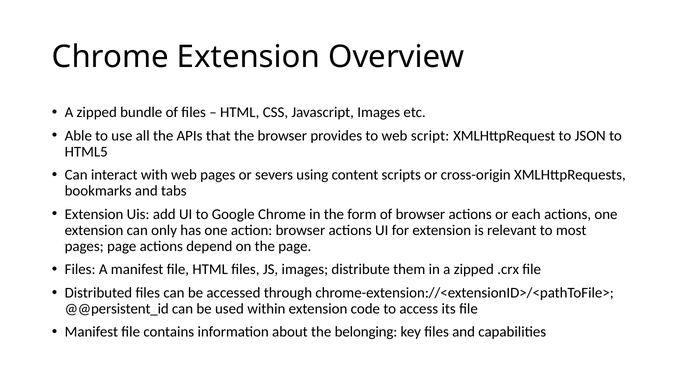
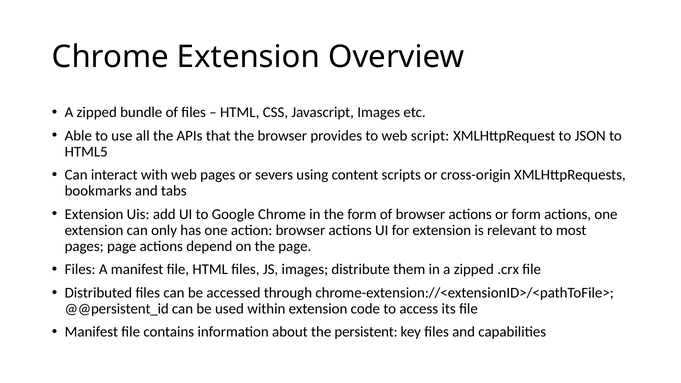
or each: each -> form (526, 214)
belonging: belonging -> persistent (366, 332)
